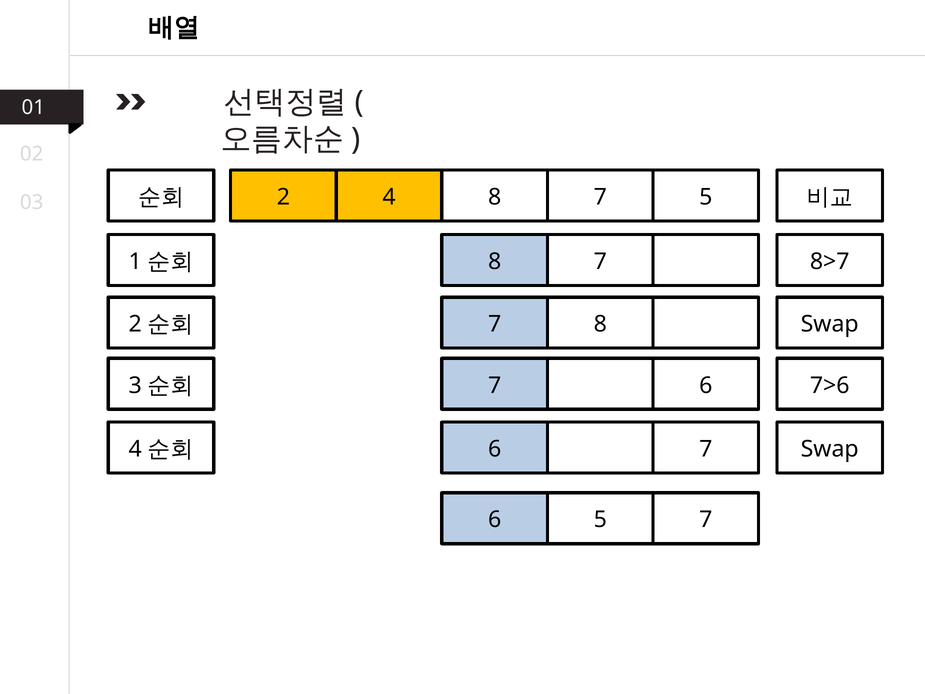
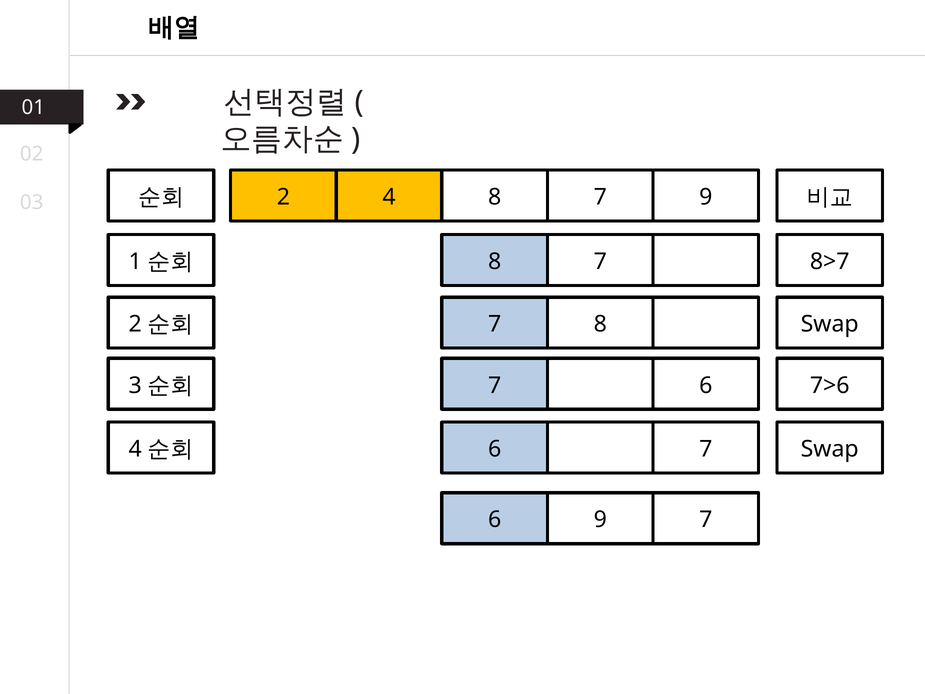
7 5: 5 -> 9 (706, 197)
6 5: 5 -> 9 (600, 520)
